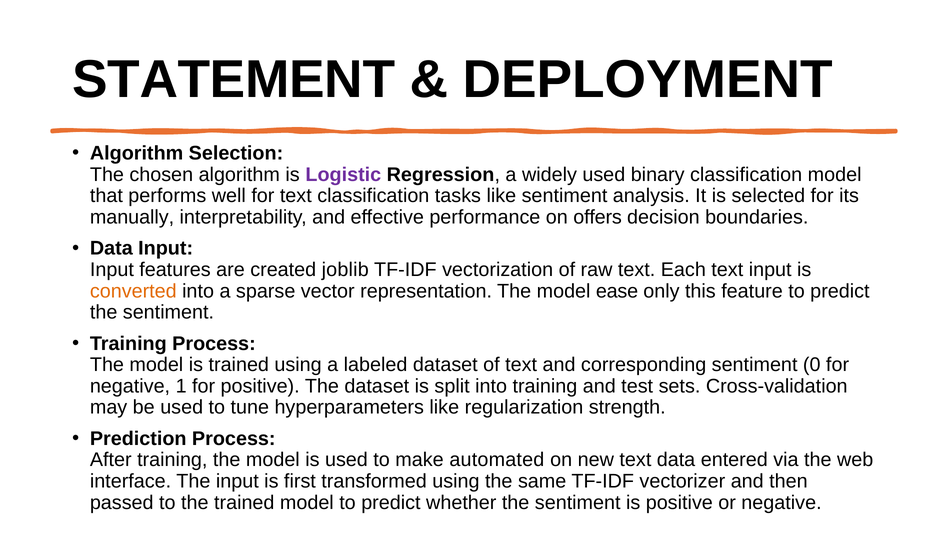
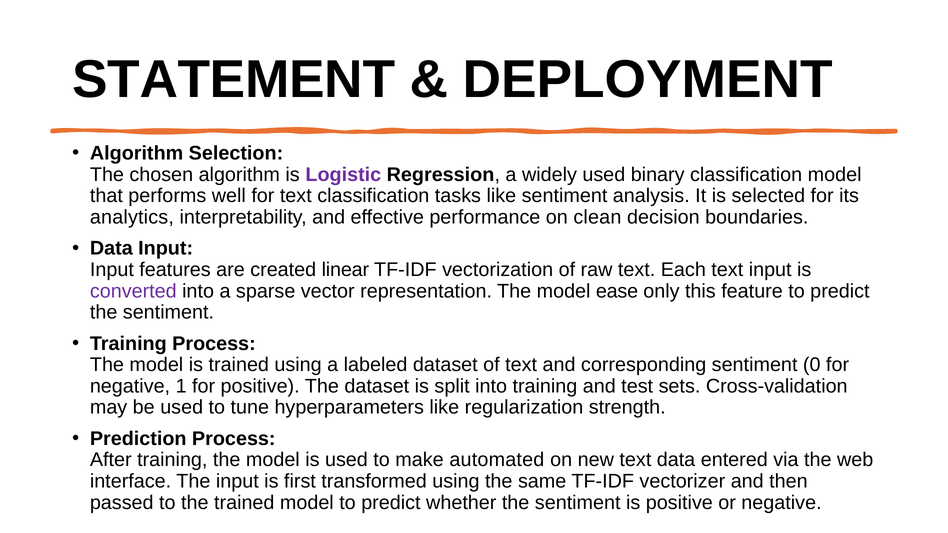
manually: manually -> analytics (132, 217)
offers: offers -> clean (597, 217)
joblib: joblib -> linear (345, 270)
converted colour: orange -> purple (133, 291)
